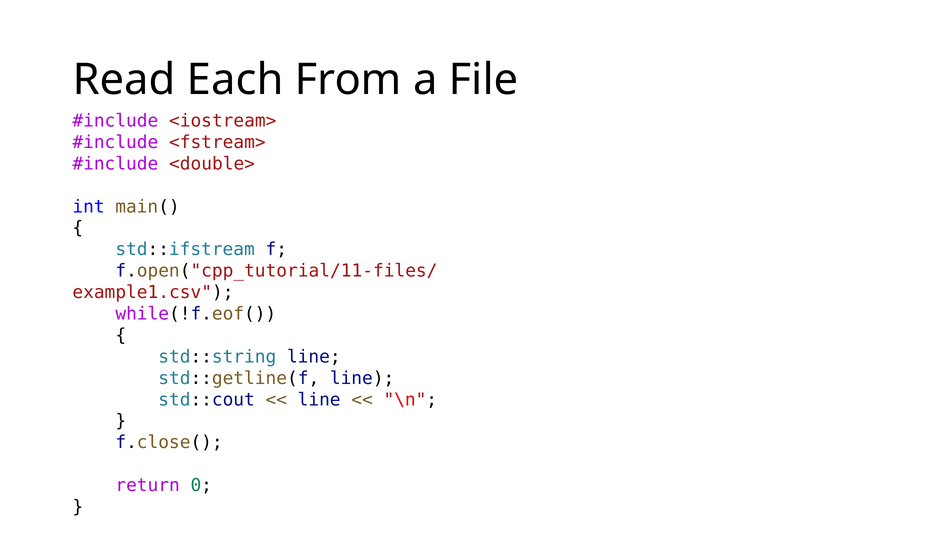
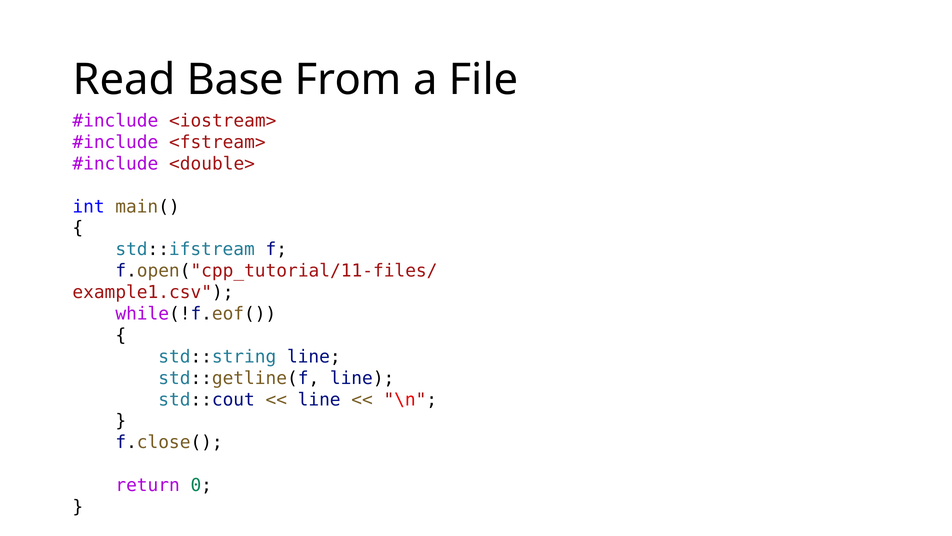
Each: Each -> Base (235, 80)
